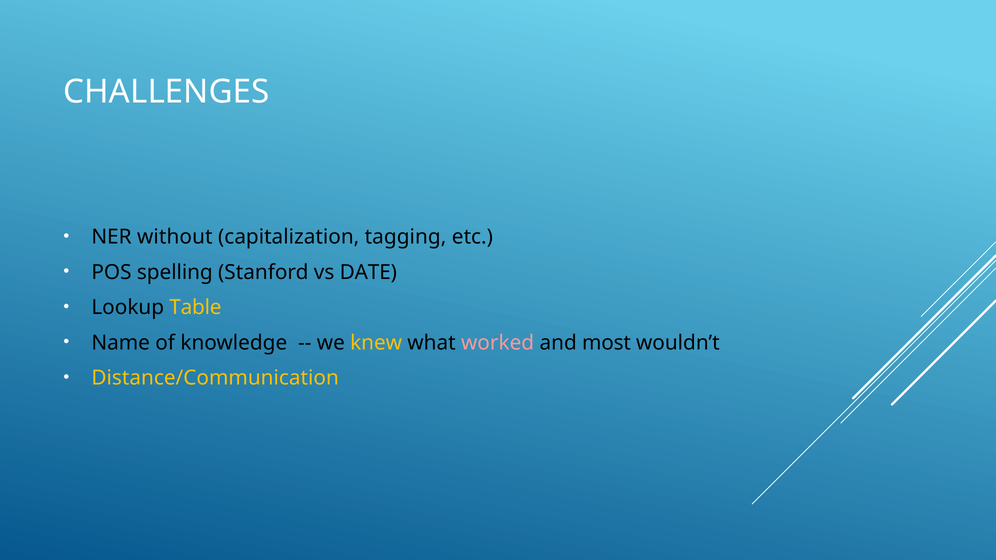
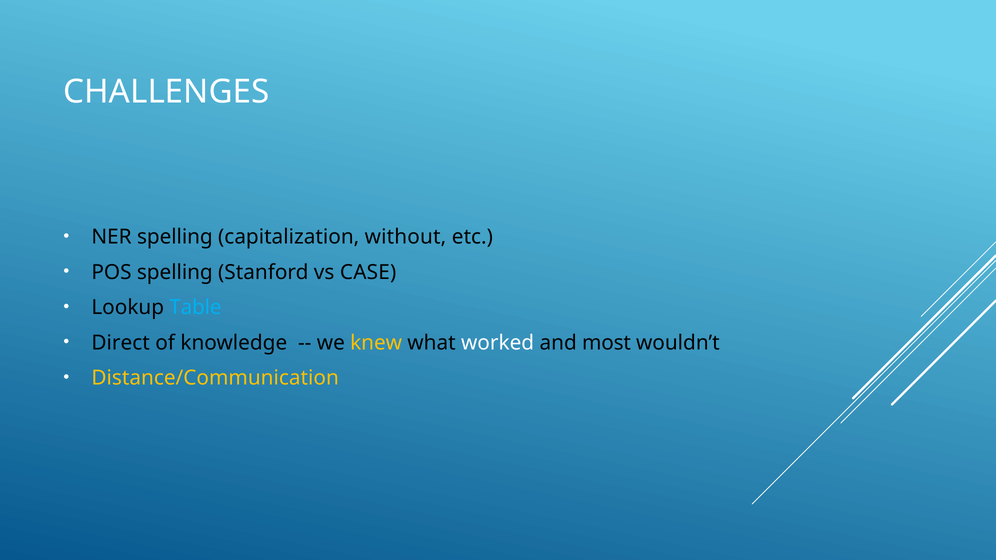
NER without: without -> spelling (175, 237)
tagging: tagging -> without (405, 237)
DATE: DATE -> CASE (368, 272)
Table colour: yellow -> light blue (195, 308)
Name: Name -> Direct (121, 343)
worked colour: pink -> white (498, 343)
